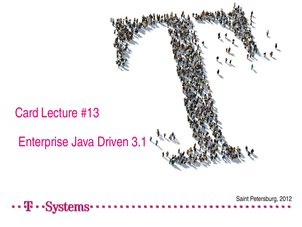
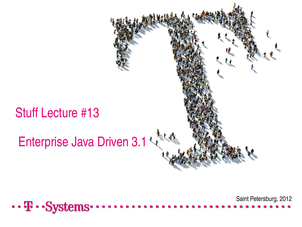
Card: Card -> Stuff (27, 113)
